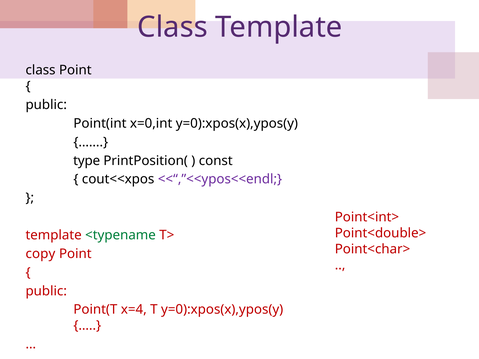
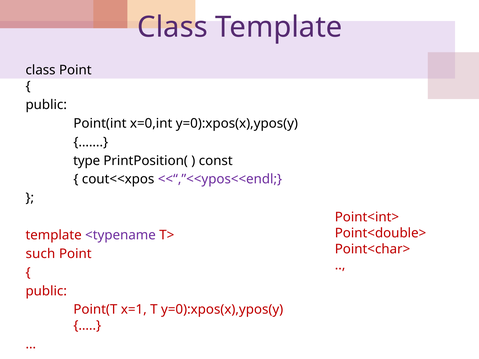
<typename colour: green -> purple (120, 235)
copy: copy -> such (40, 254)
x=4: x=4 -> x=1 (134, 310)
